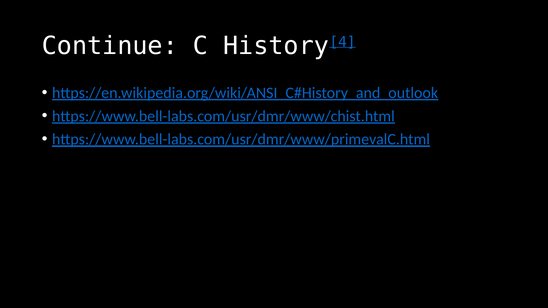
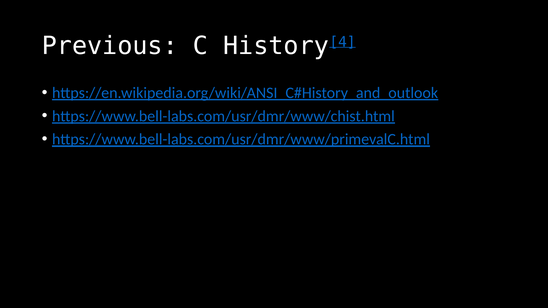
Continue: Continue -> Previous (110, 46)
